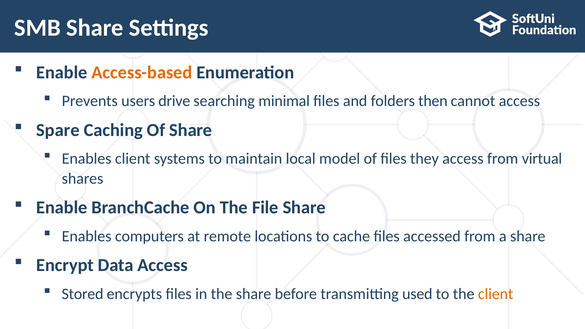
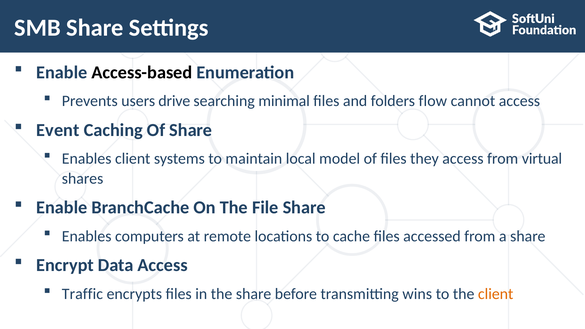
Access-based colour: orange -> black (142, 72)
then: then -> flow (433, 101)
Spare: Spare -> Event (58, 130)
Stored: Stored -> Traffic (82, 294)
used: used -> wins (417, 294)
